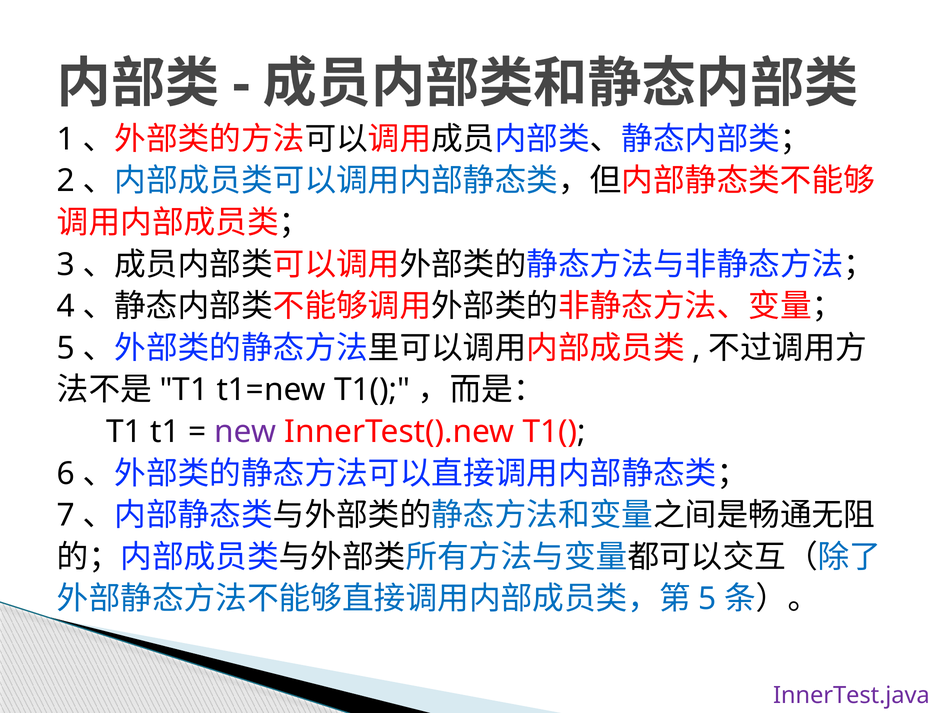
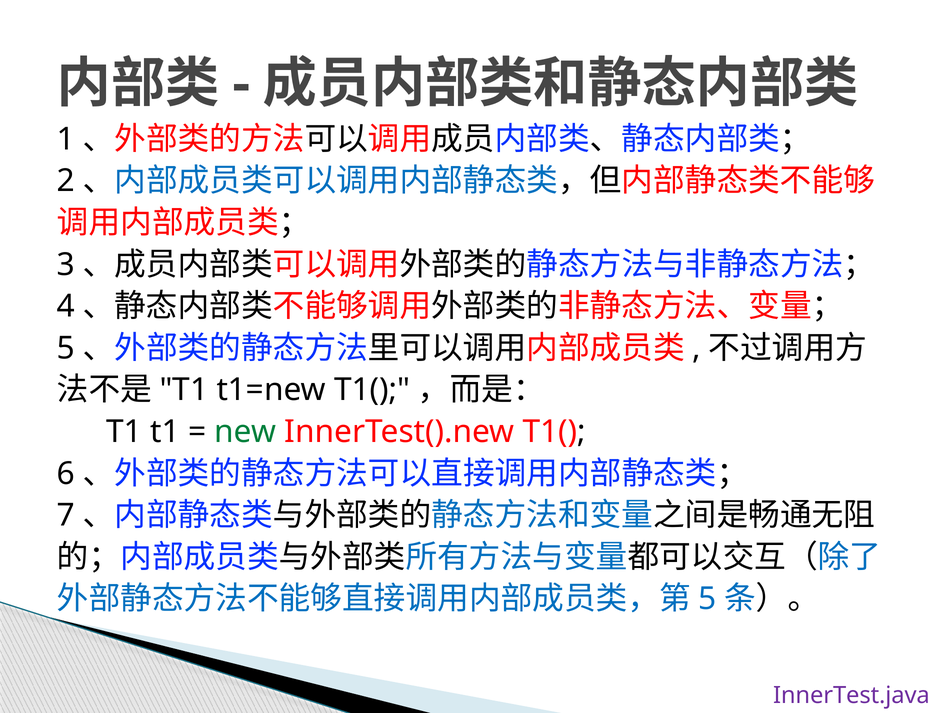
new colour: purple -> green (245, 432)
